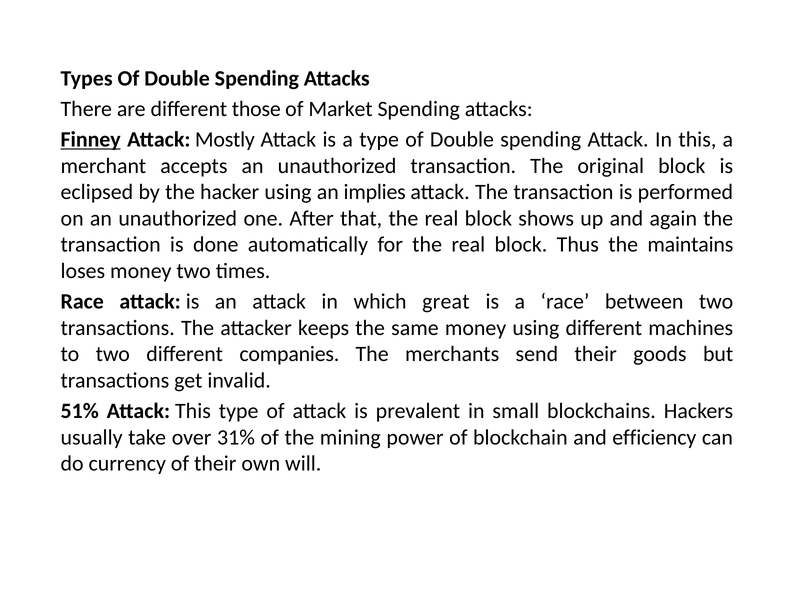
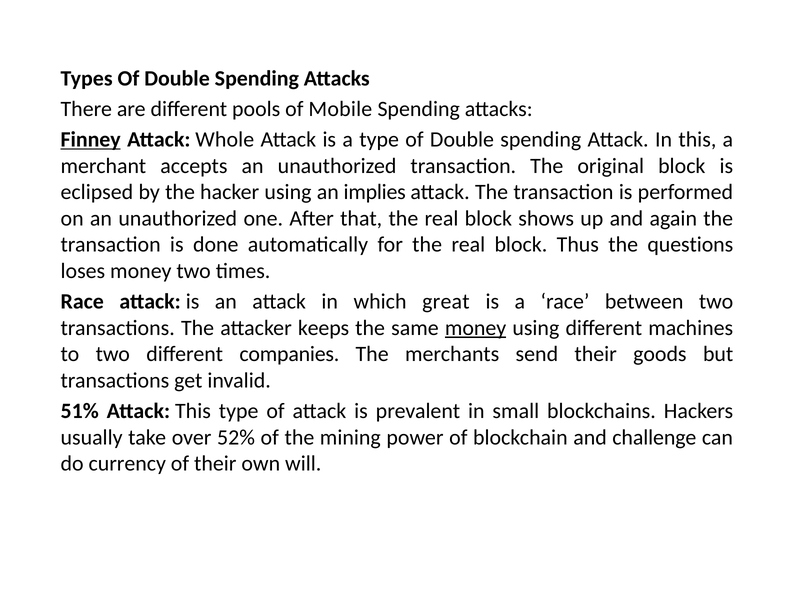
those: those -> pools (256, 109)
Market: Market -> Mobile (340, 109)
Mostly: Mostly -> Whole (225, 140)
maintains: maintains -> questions (690, 245)
money underline: none -> present (476, 328)
31%: 31% -> 52% (236, 437)
efficiency: efficiency -> challenge (654, 437)
